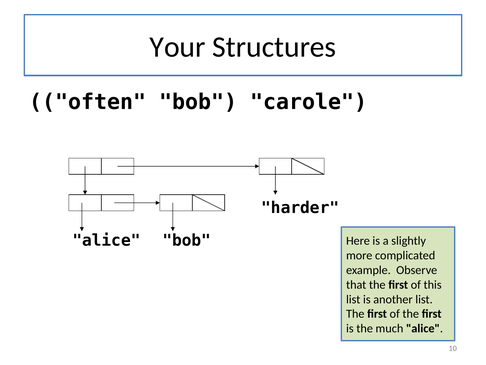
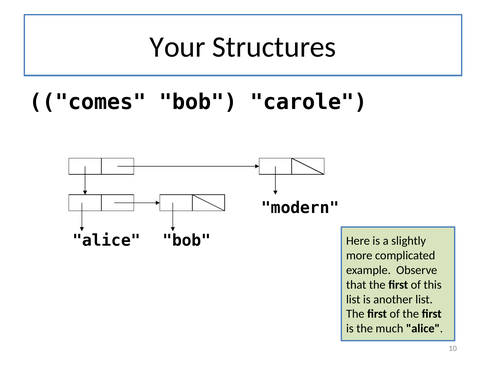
often: often -> comes (88, 102)
harder: harder -> modern (300, 208)
